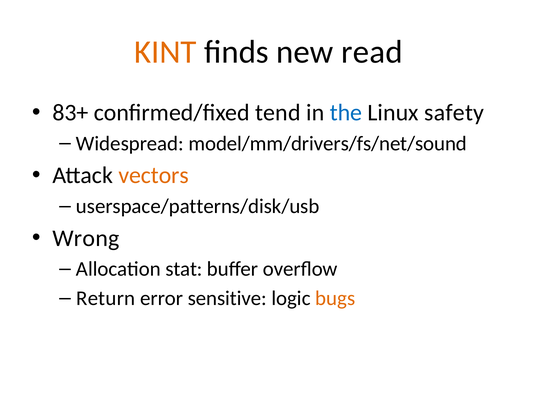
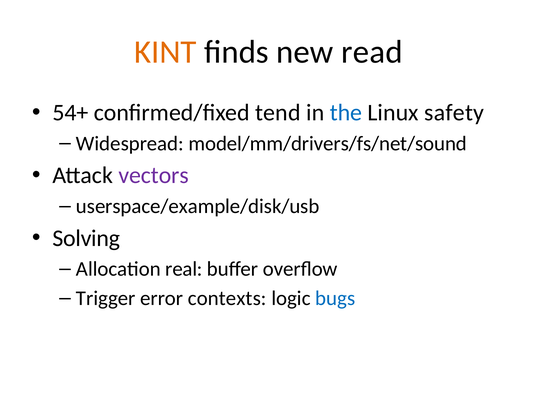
83+: 83+ -> 54+ (71, 113)
vectors colour: orange -> purple (154, 176)
userspace/patterns/disk/usb: userspace/patterns/disk/usb -> userspace/example/disk/usb (198, 207)
Wrong: Wrong -> Solving (86, 238)
stat: stat -> real (184, 269)
Return: Return -> Trigger (106, 299)
sensitive: sensitive -> contexts (227, 299)
bugs colour: orange -> blue (335, 299)
